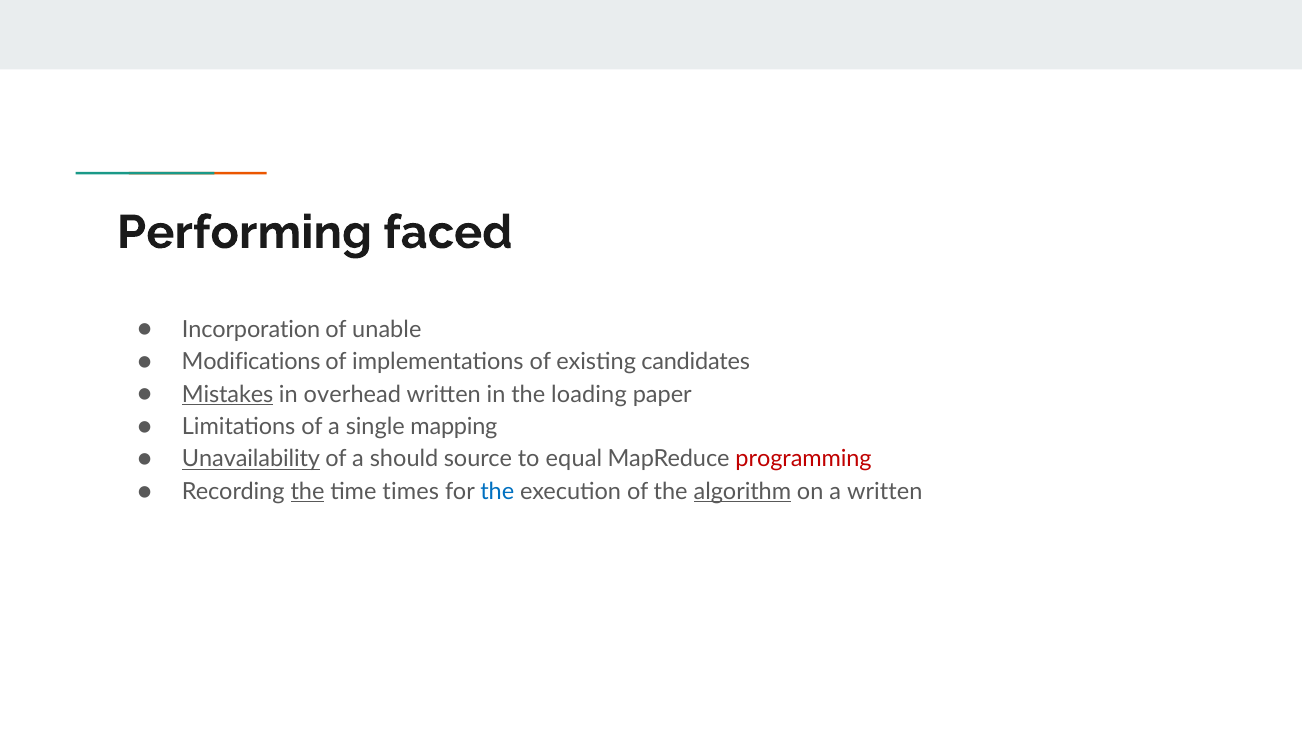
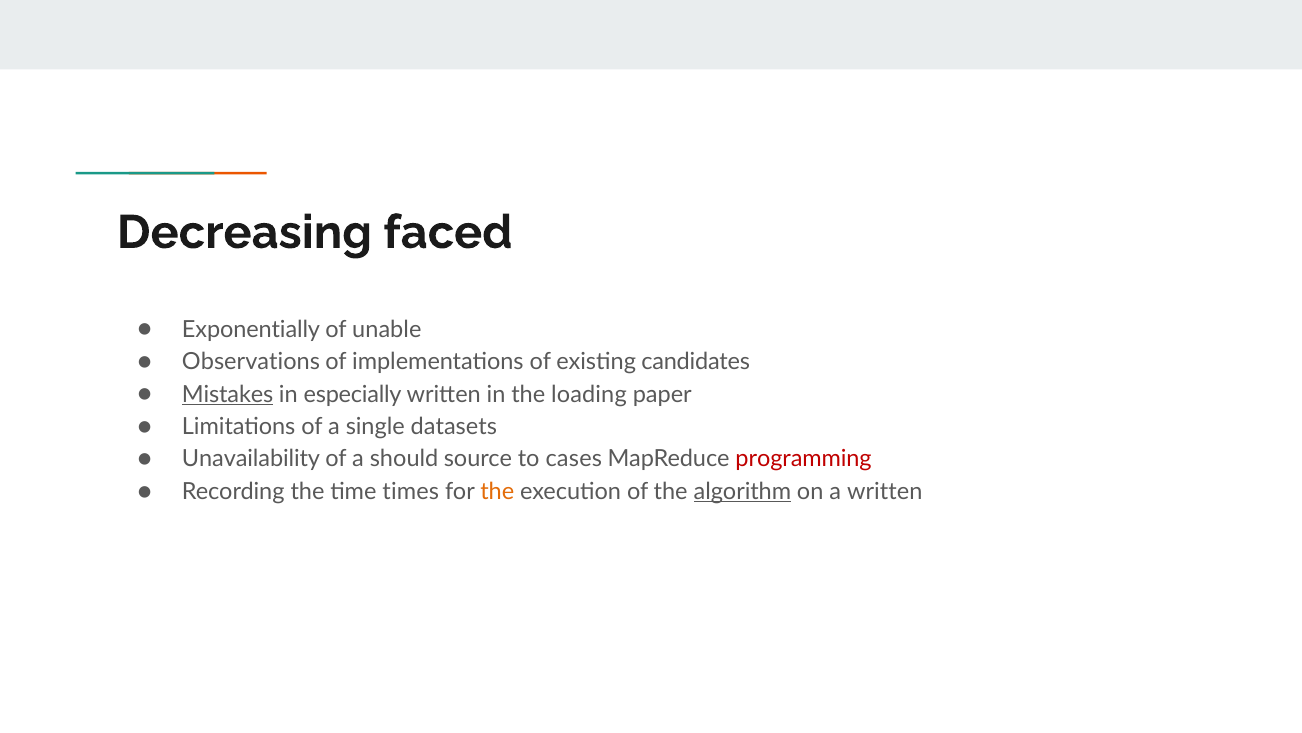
Performing: Performing -> Decreasing (244, 232)
Incorporation: Incorporation -> Exponentially (251, 329)
Modifications: Modifications -> Observations (251, 361)
overhead: overhead -> especially (353, 394)
mapping: mapping -> datasets (454, 426)
Unavailability underline: present -> none (251, 459)
equal: equal -> cases (574, 459)
the underline: present -> none (307, 491)
the colour: blue -> orange (497, 491)
